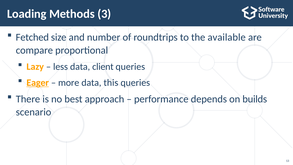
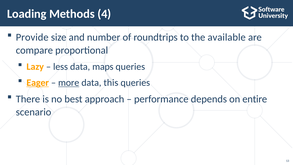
3: 3 -> 4 (104, 14)
Fetched: Fetched -> Provide (32, 37)
client: client -> maps (103, 67)
more underline: none -> present (69, 83)
builds: builds -> entire (255, 99)
